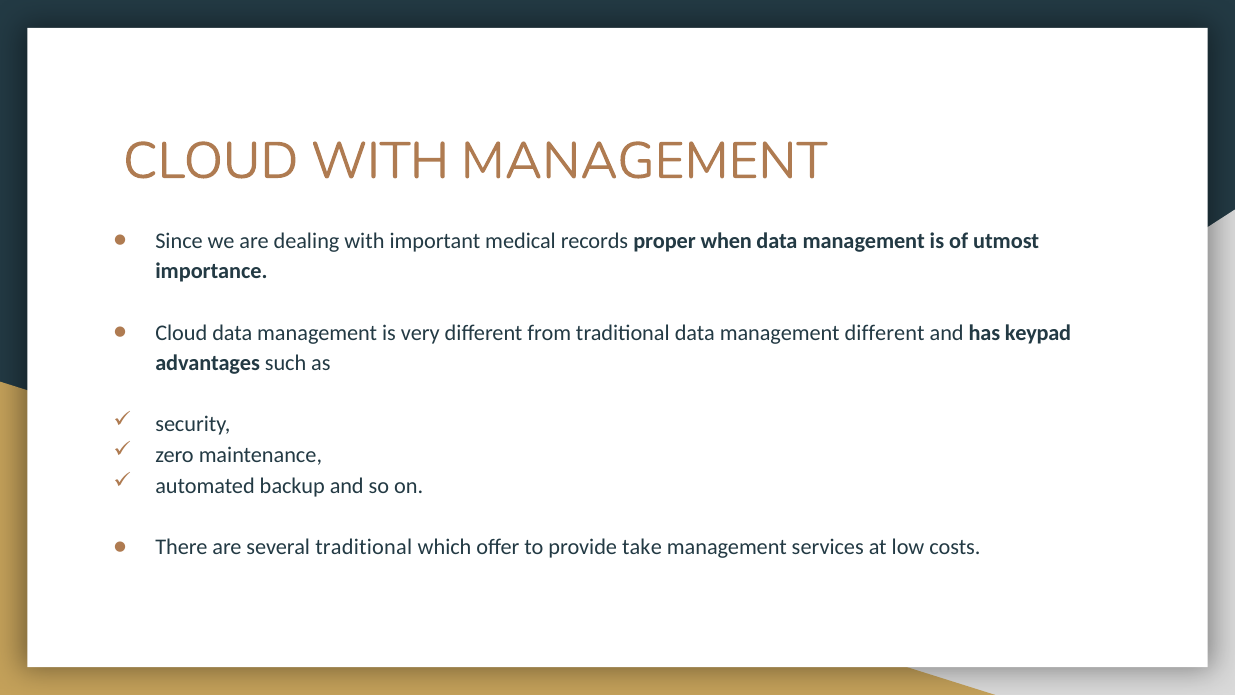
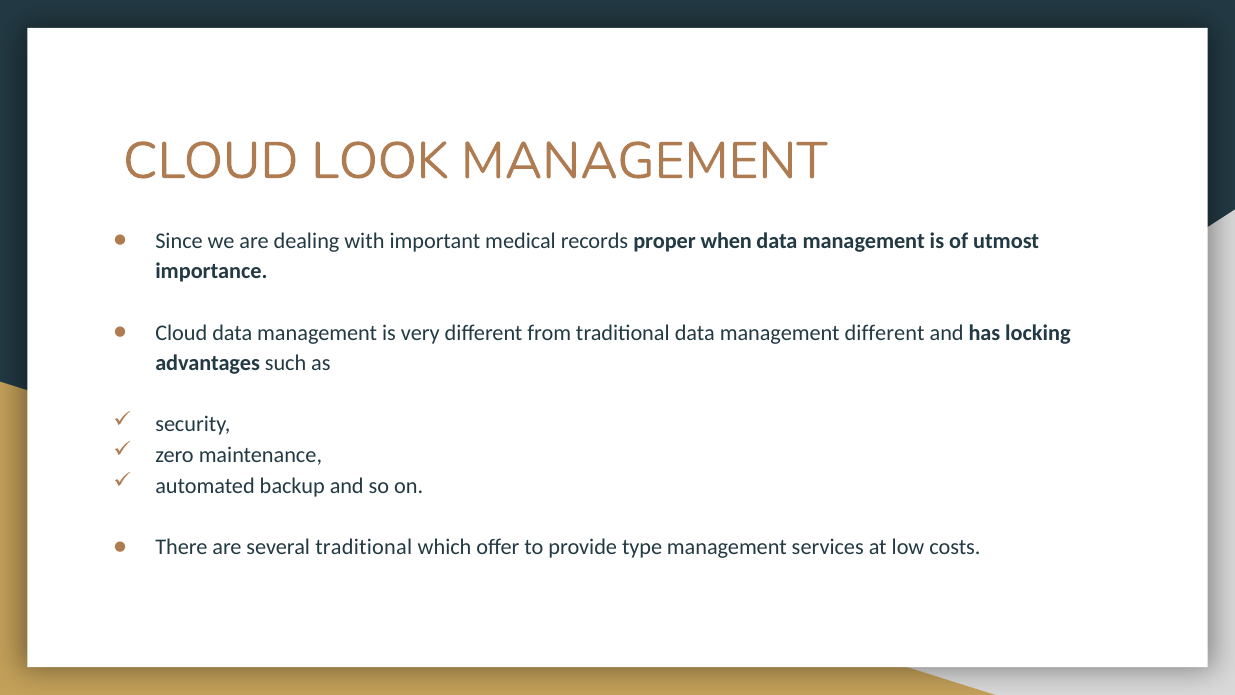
CLOUD WITH: WITH -> LOOK (380, 161)
keypad: keypad -> locking (1038, 333)
take: take -> type (642, 547)
